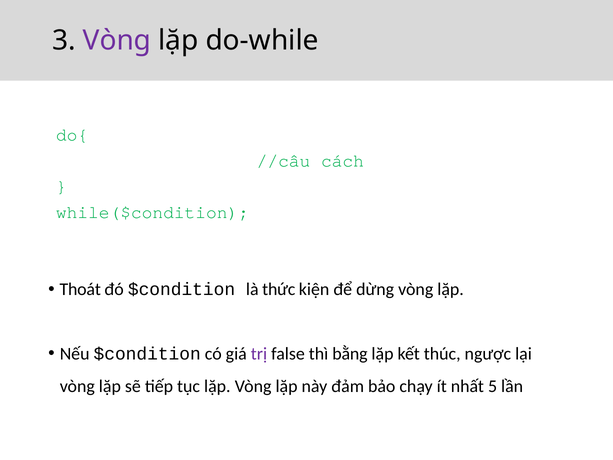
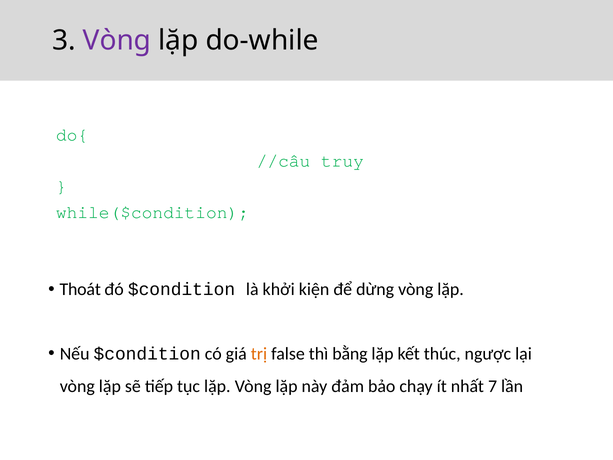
cách: cách -> truy (342, 161)
thức: thức -> khởi (279, 289)
trị colour: purple -> orange (259, 354)
5: 5 -> 7 (493, 386)
